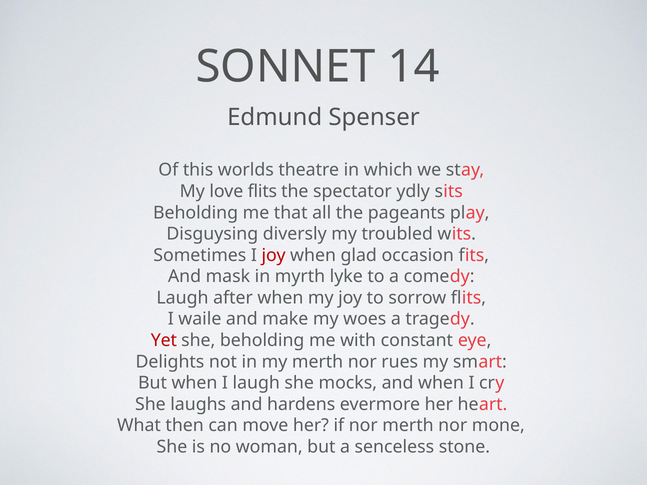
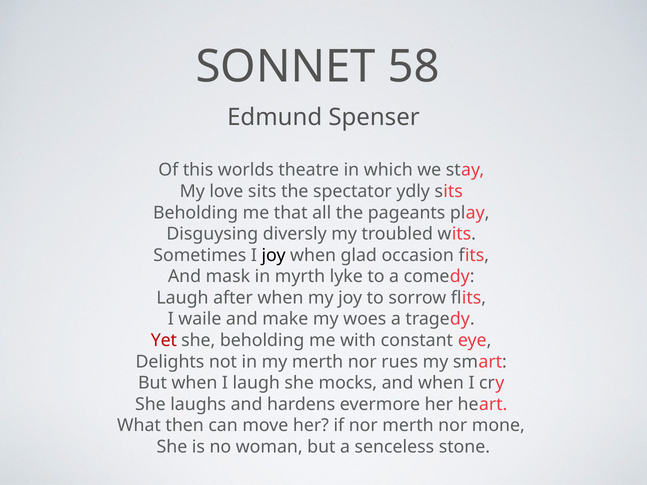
14: 14 -> 58 (414, 67)
love flits: flits -> sits (262, 192)
joy colour: red -> black (274, 255)
